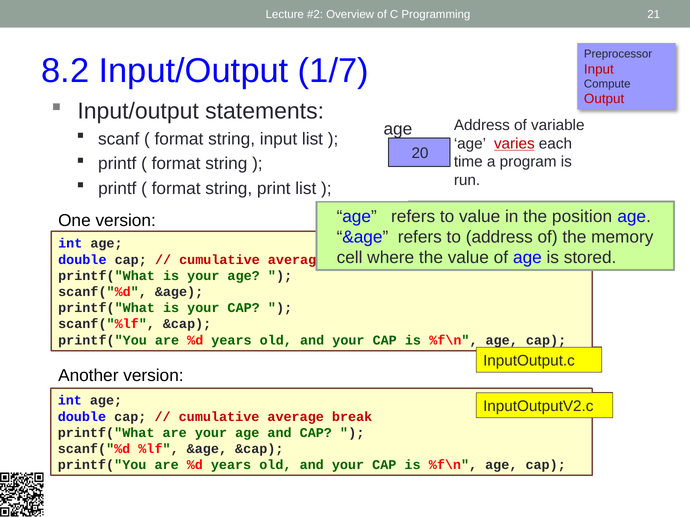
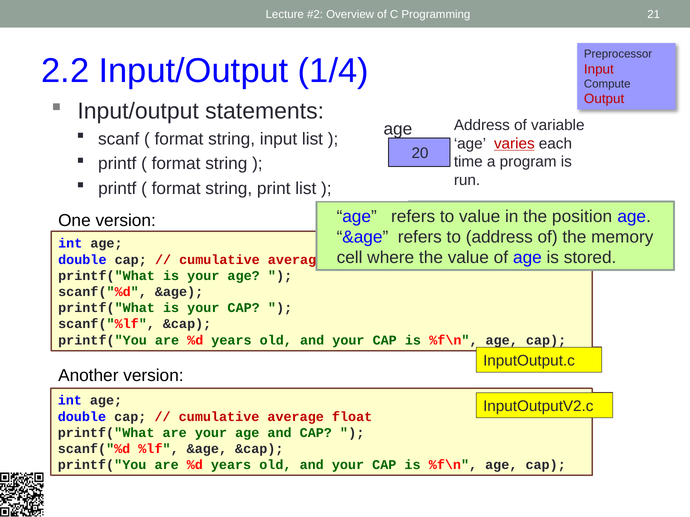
8.2: 8.2 -> 2.2 (65, 71)
1/7: 1/7 -> 1/4 (333, 71)
break: break -> float (352, 417)
